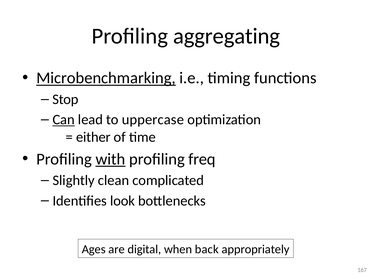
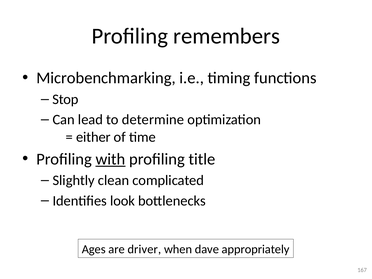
aggregating: aggregating -> remembers (227, 36)
Microbenchmarking underline: present -> none (106, 78)
Can underline: present -> none (64, 120)
uppercase: uppercase -> determine (153, 120)
freq: freq -> title (202, 159)
digital: digital -> driver (144, 249)
back: back -> dave (207, 249)
